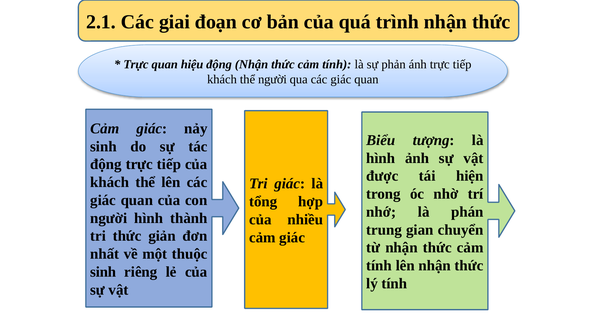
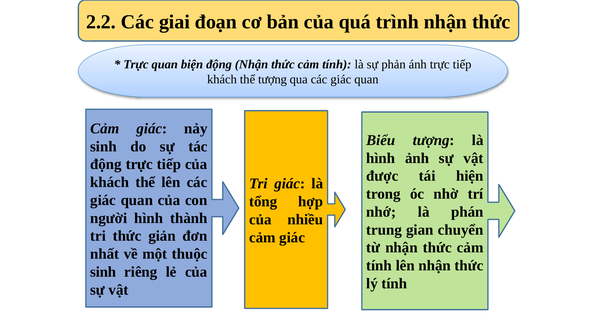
2.1: 2.1 -> 2.2 (101, 22)
hiệu: hiệu -> biện (192, 64)
thể người: người -> tượng (272, 79)
